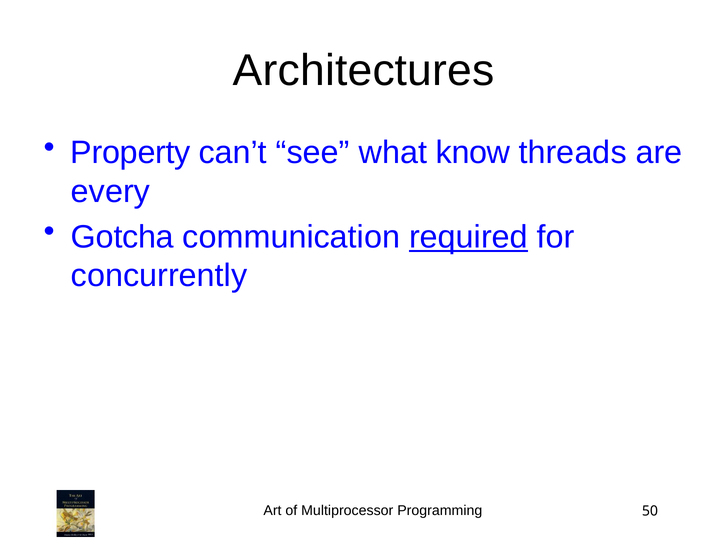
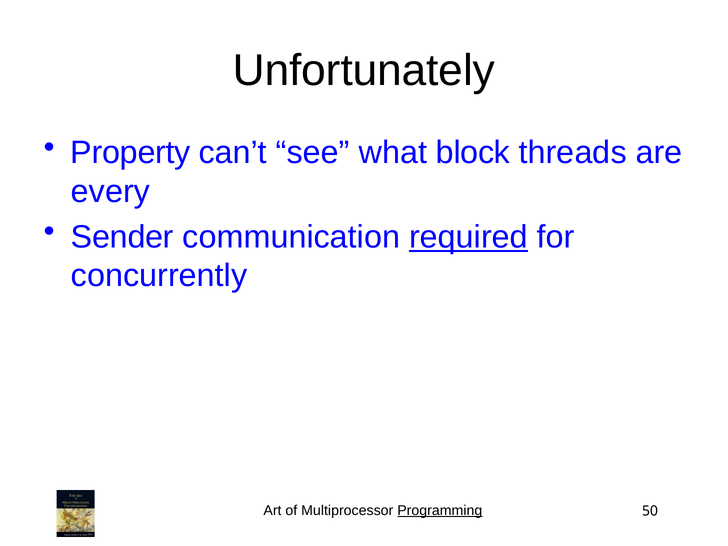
Architectures: Architectures -> Unfortunately (364, 70)
know: know -> block (473, 153)
Gotcha: Gotcha -> Sender (122, 237)
Programming underline: none -> present (440, 510)
